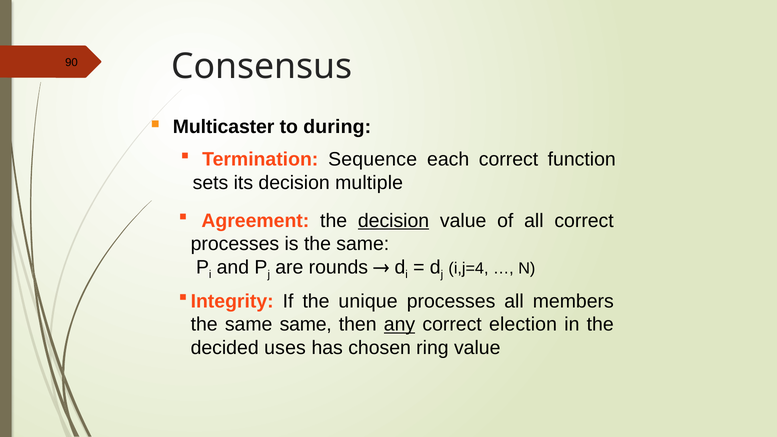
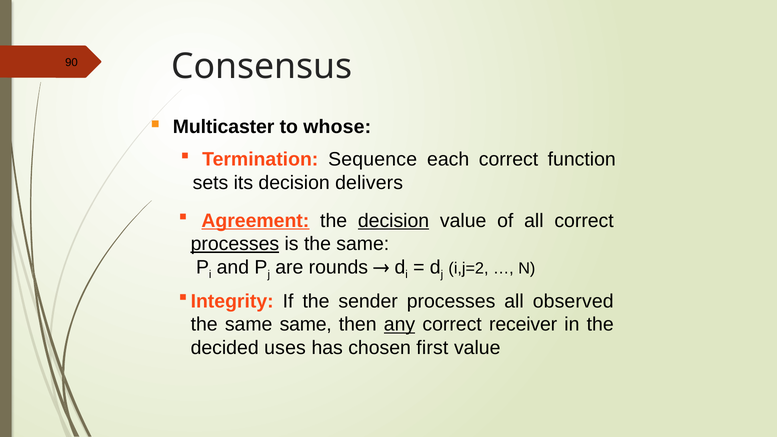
during: during -> whose (337, 127)
multiple: multiple -> delivers (369, 183)
Agreement underline: none -> present (255, 221)
processes underline: none -> present (235, 244)
i,j=4: i,j=4 -> i,j=2 (468, 268)
unique: unique -> sender (368, 301)
members: members -> observed (573, 301)
election: election -> receiver (523, 325)
ring: ring -> first (432, 348)
